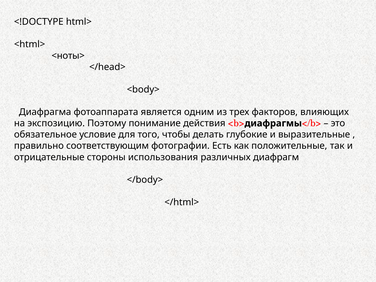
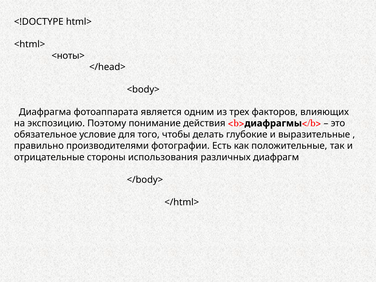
соответствующим: соответствующим -> производителями (108, 146)
